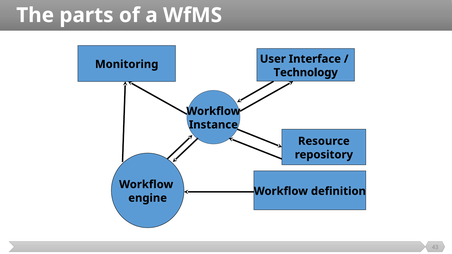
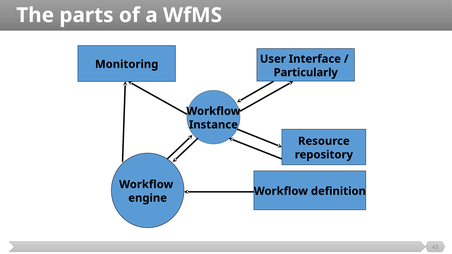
Technology: Technology -> Particularly (306, 73)
